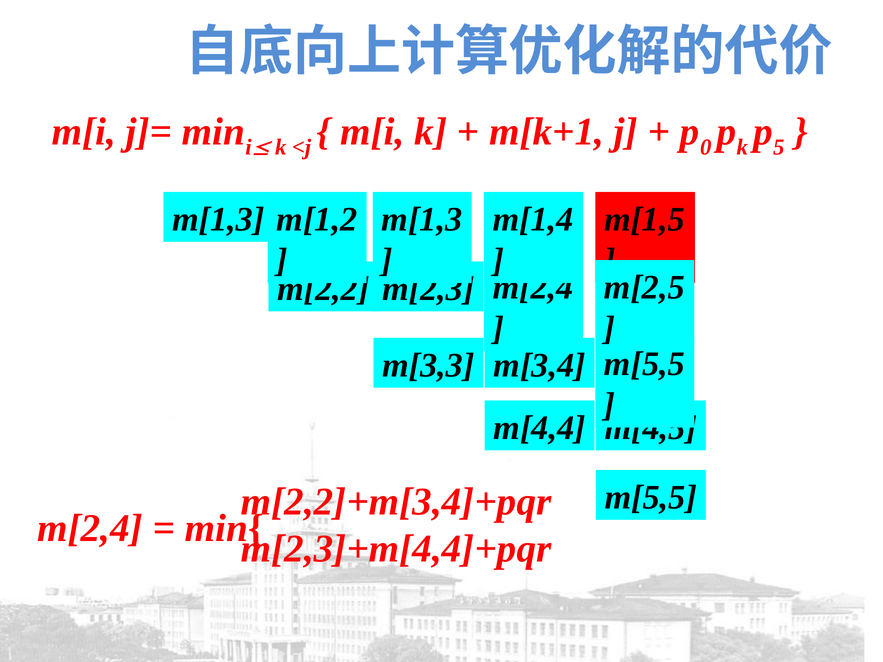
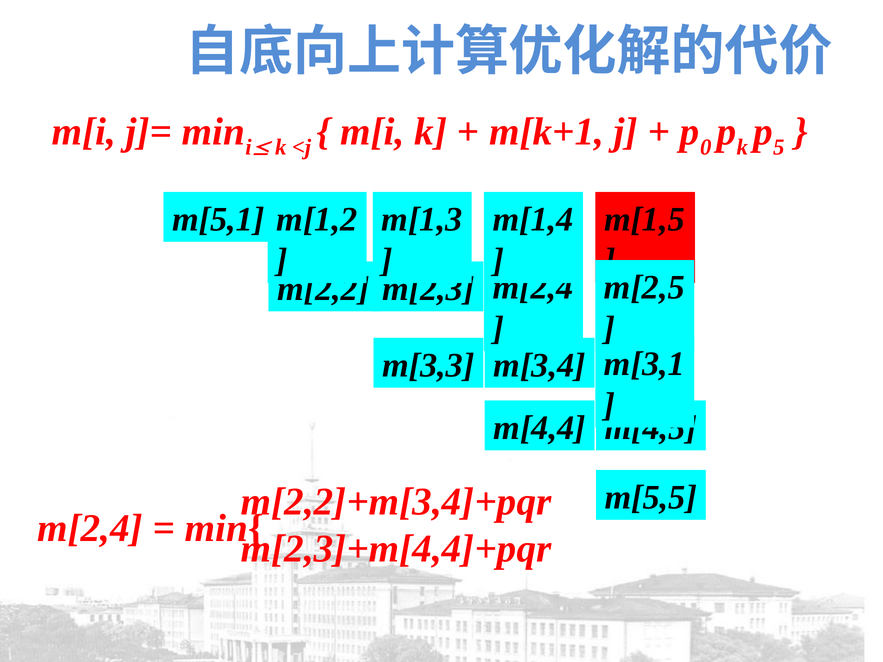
m[1,3: m[1,3 -> m[5,1 (218, 219)
m[5,5: m[5,5 -> m[3,1 (644, 364)
